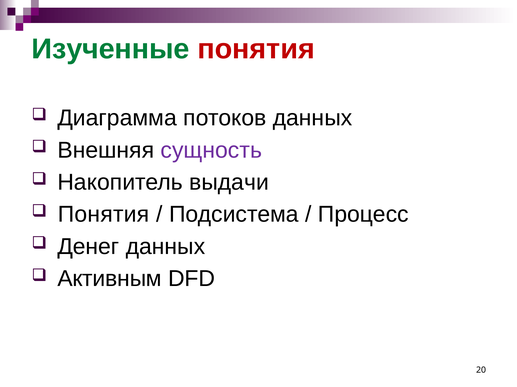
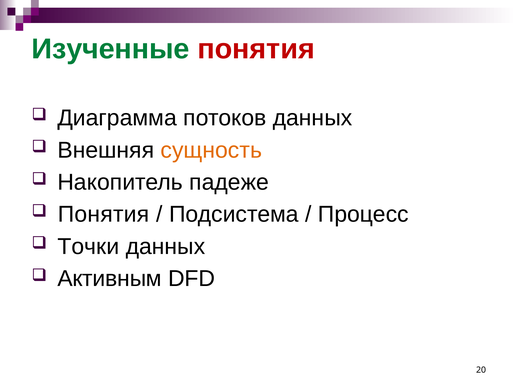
сущность colour: purple -> orange (211, 150)
выдачи: выдачи -> падеже (229, 183)
Денег: Денег -> Точки (88, 247)
